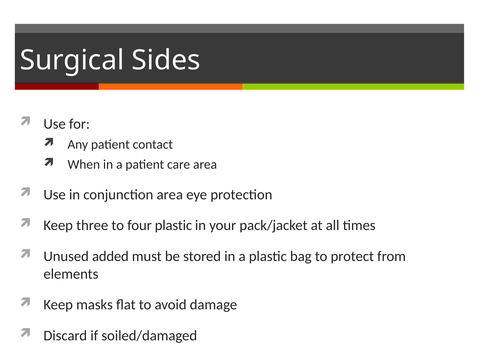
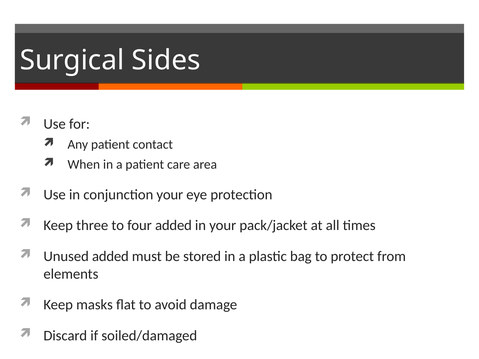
conjunction area: area -> your (170, 195)
four plastic: plastic -> added (173, 226)
